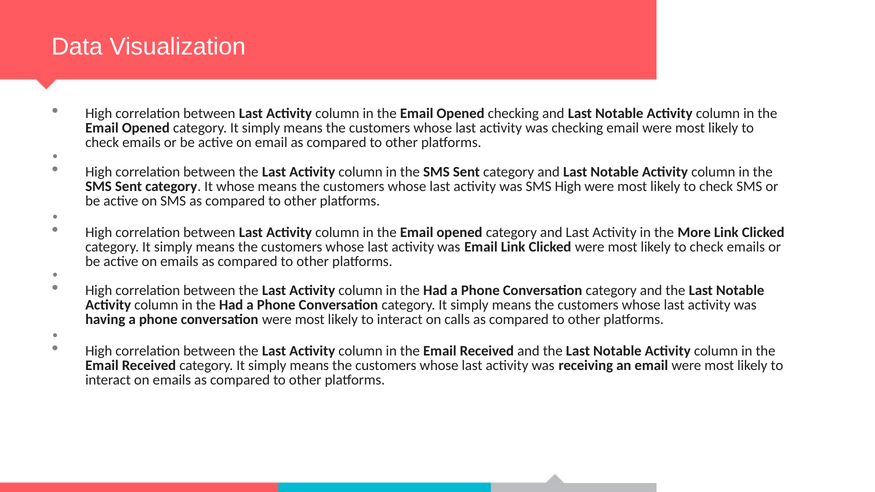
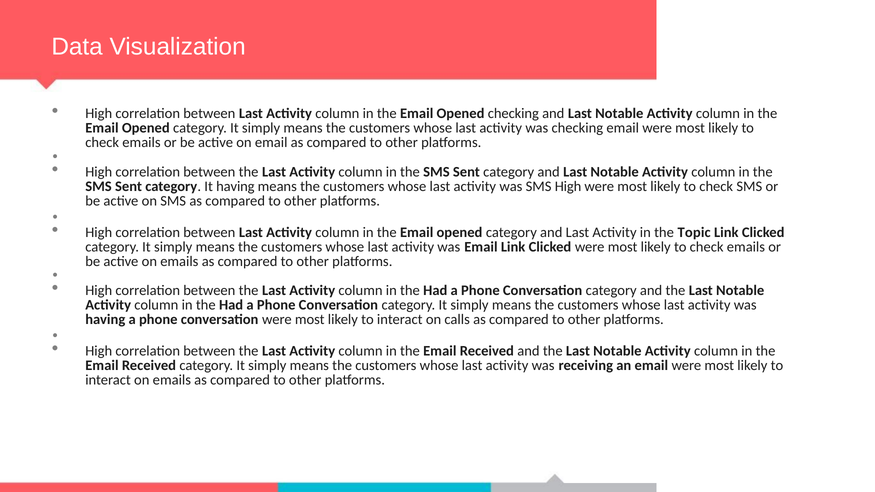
It whose: whose -> having (235, 186)
More: More -> Topic (694, 232)
